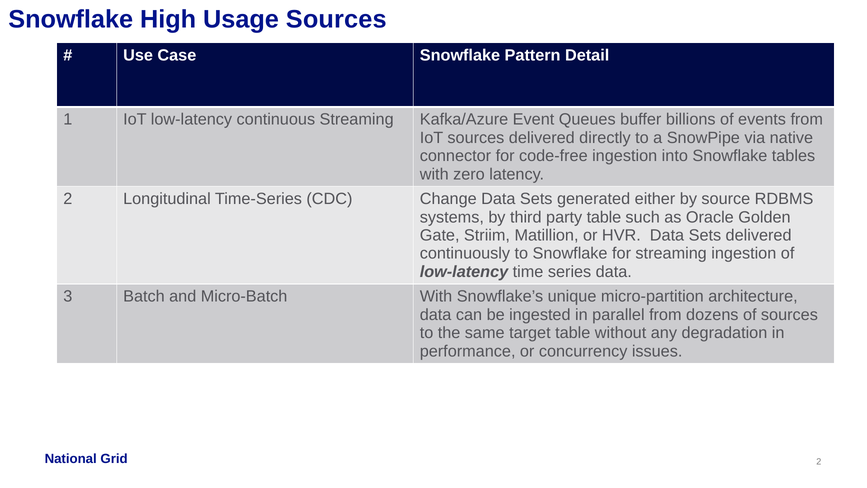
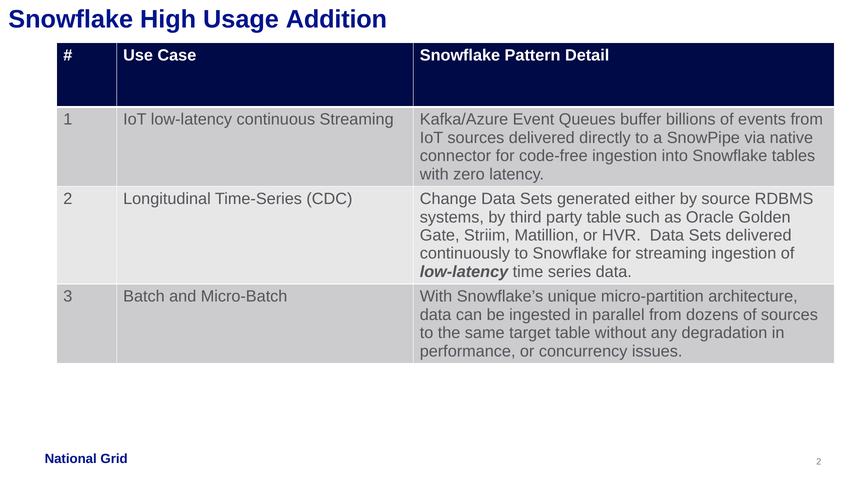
Usage Sources: Sources -> Addition (336, 19)
